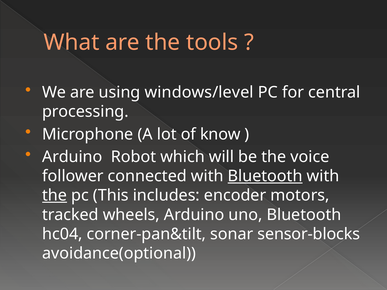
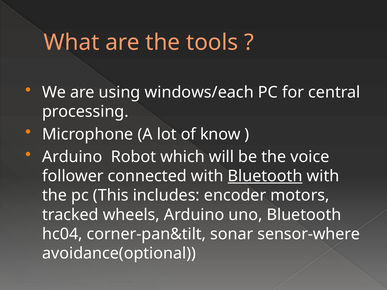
windows/level: windows/level -> windows/each (199, 92)
the underline: present -> none (55, 196)
sensor-blocks: sensor-blocks -> sensor-where (309, 234)
